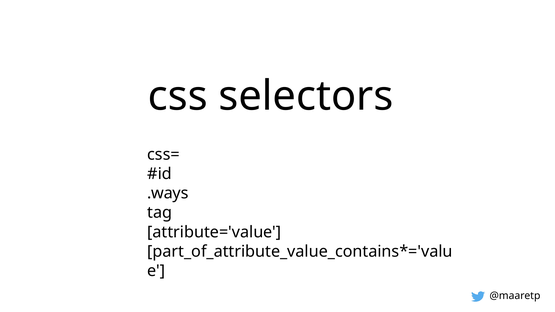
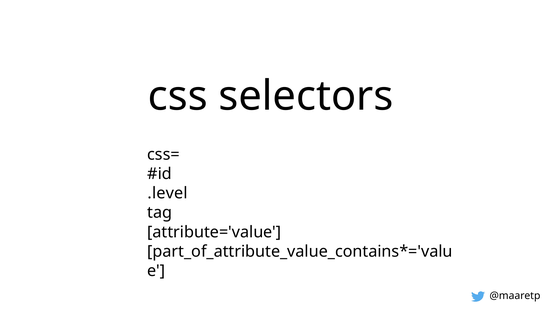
.ways: .ways -> .level (168, 193)
